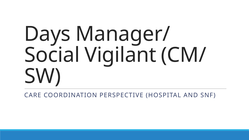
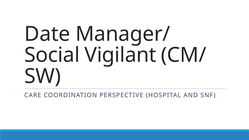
Days: Days -> Date (47, 34)
